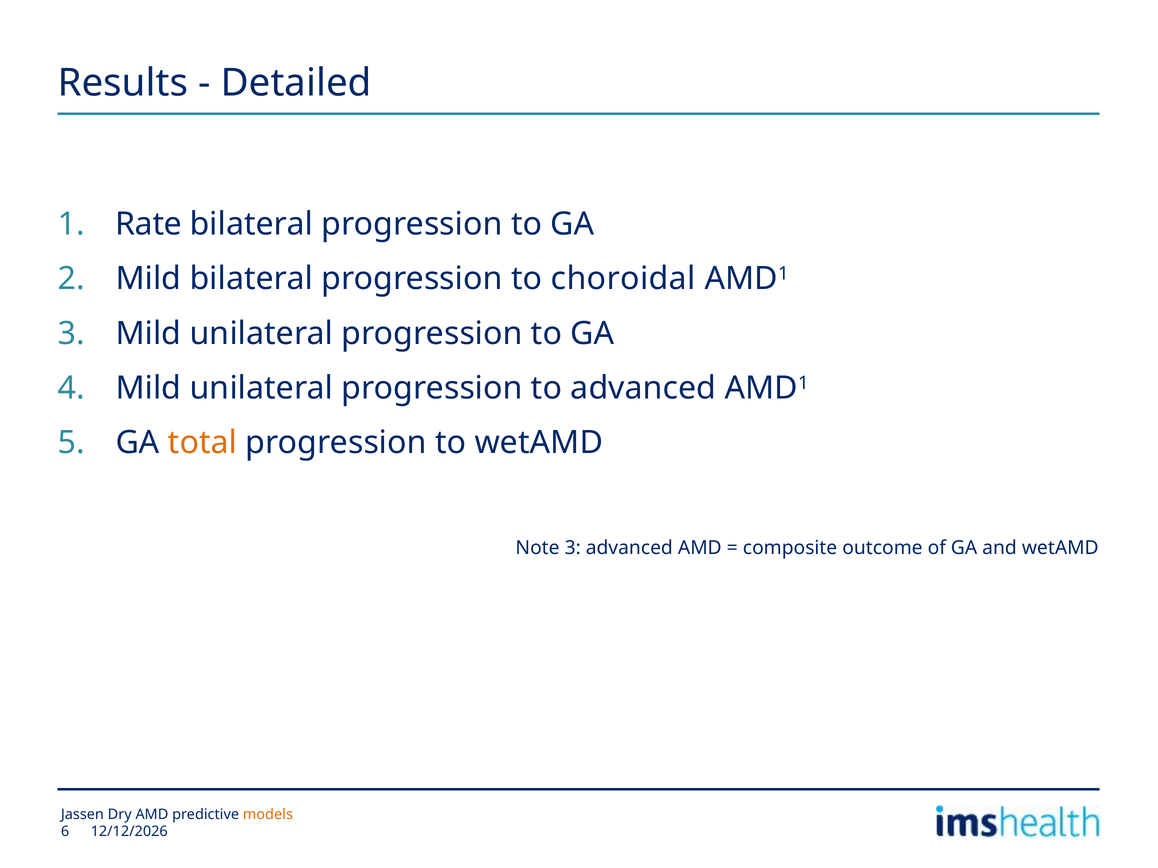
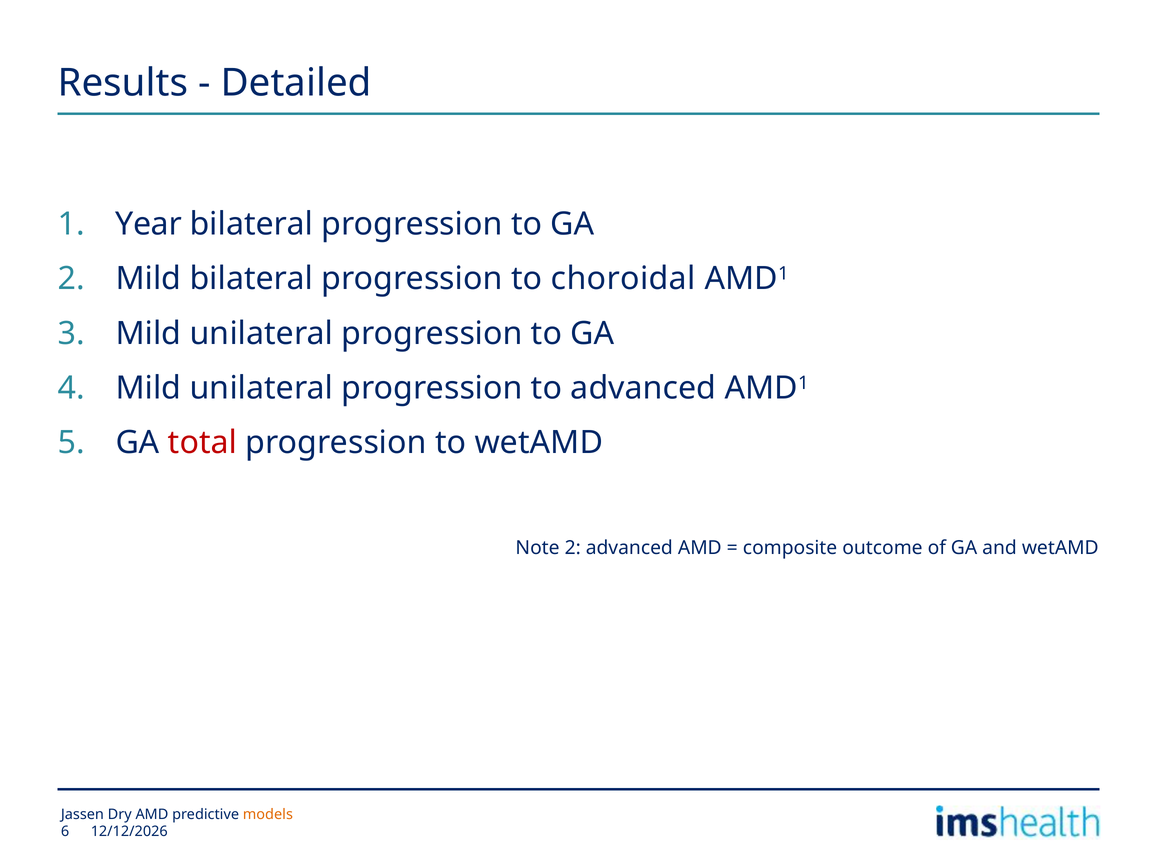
Rate: Rate -> Year (149, 224)
total colour: orange -> red (203, 443)
Note 3: 3 -> 2 (573, 548)
